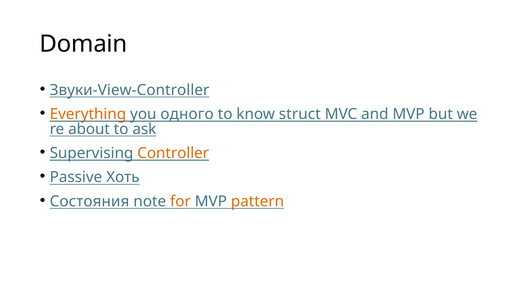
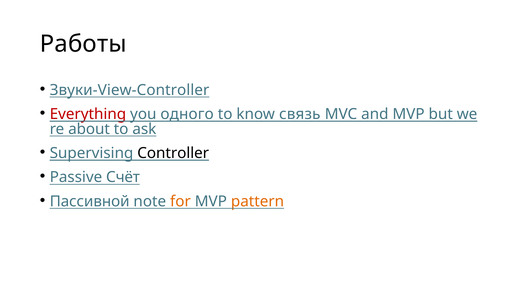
Domain: Domain -> Работы (83, 44)
Everything colour: orange -> red (88, 114)
struct: struct -> связь (300, 114)
Controller colour: orange -> black (173, 153)
Хоть: Хоть -> Счёт (123, 177)
Состояния: Состояния -> Пассивной (90, 201)
